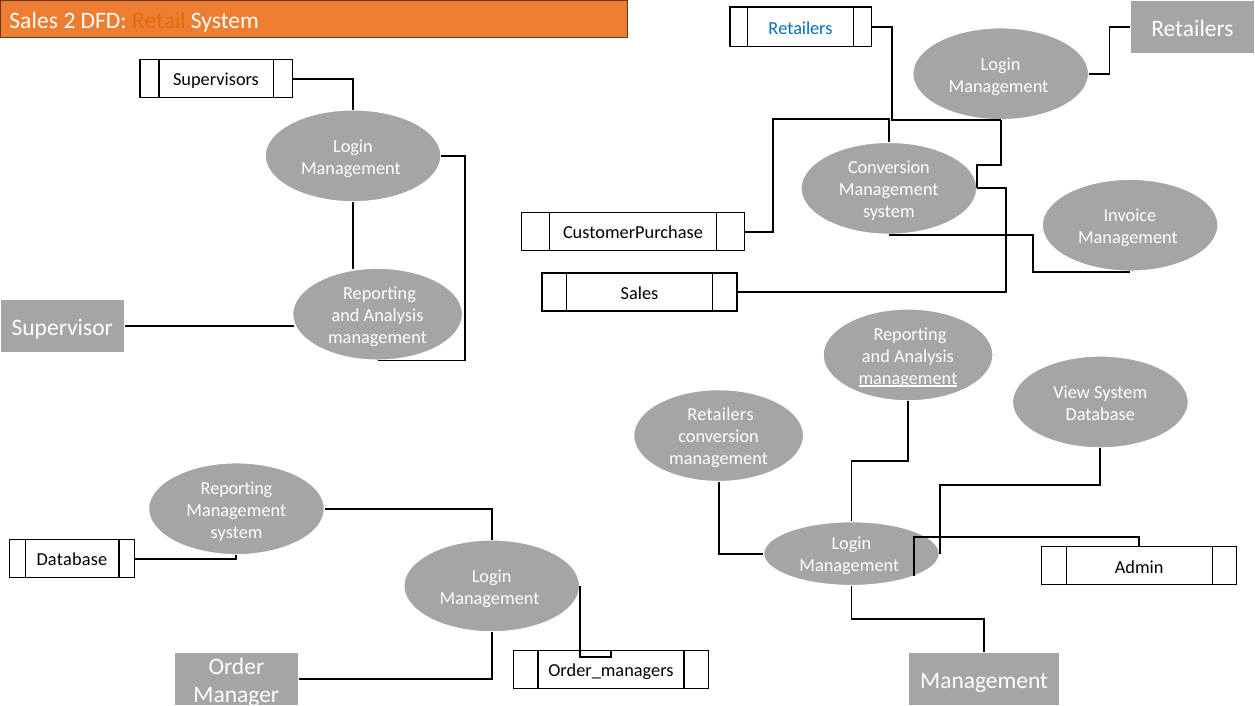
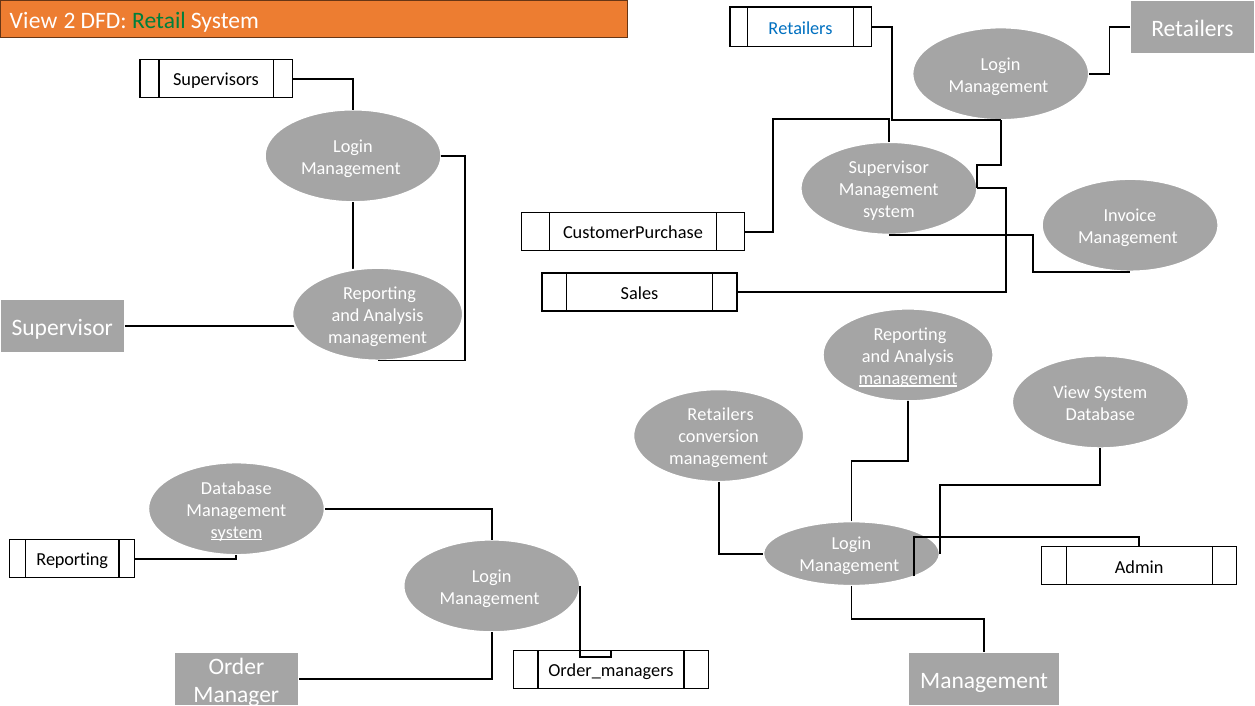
Sales: Sales -> View (34, 20)
Retail colour: orange -> green (159, 20)
Conversion: Conversion -> Supervisor (889, 168)
Reporting: Reporting -> Database (236, 488)
system underline: none -> present (237, 532)
Database: Database -> Reporting (72, 560)
